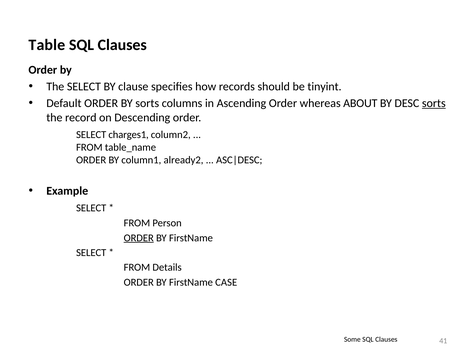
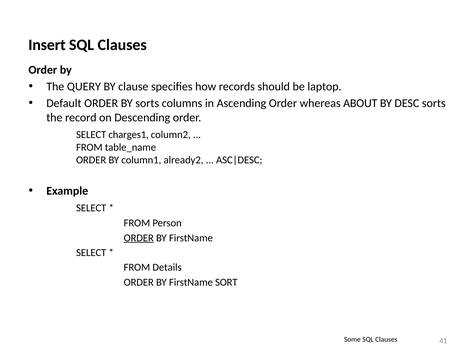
Table: Table -> Insert (47, 45)
The SELECT: SELECT -> QUERY (84, 86)
tinyint: tinyint -> laptop (325, 86)
sorts underline: present -> none (434, 103)
CASE: CASE -> SORT (226, 282)
